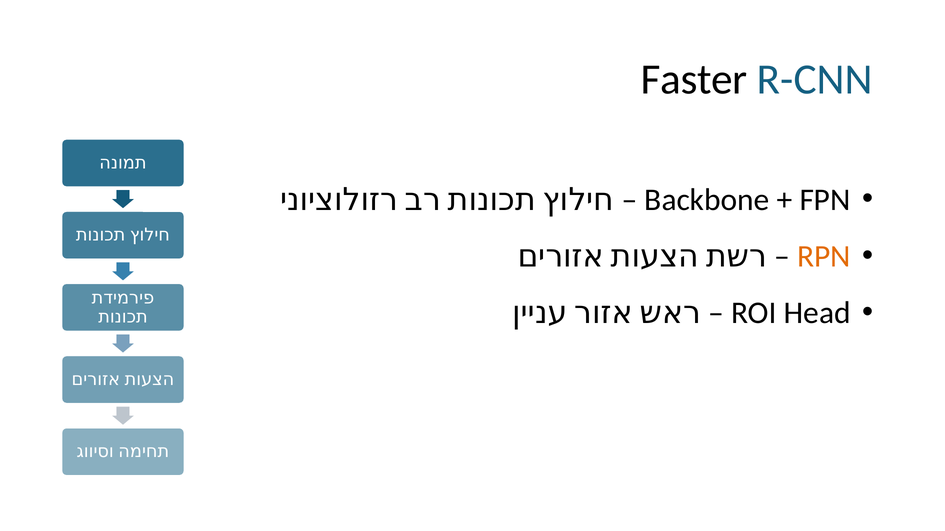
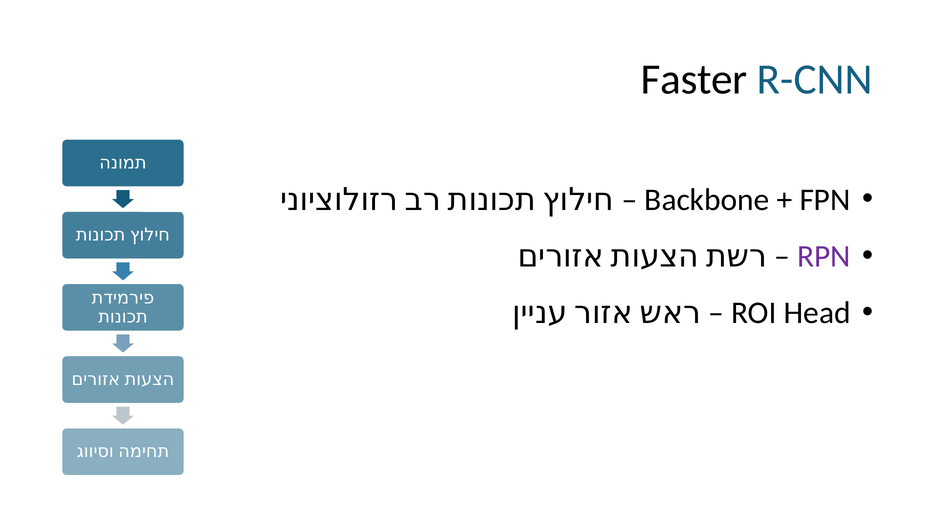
RPN colour: orange -> purple (824, 257)
